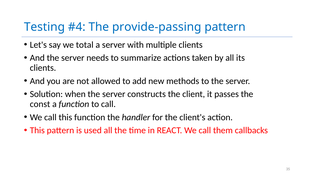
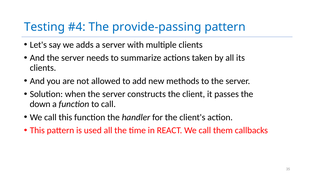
total: total -> adds (85, 45)
const: const -> down (40, 104)
